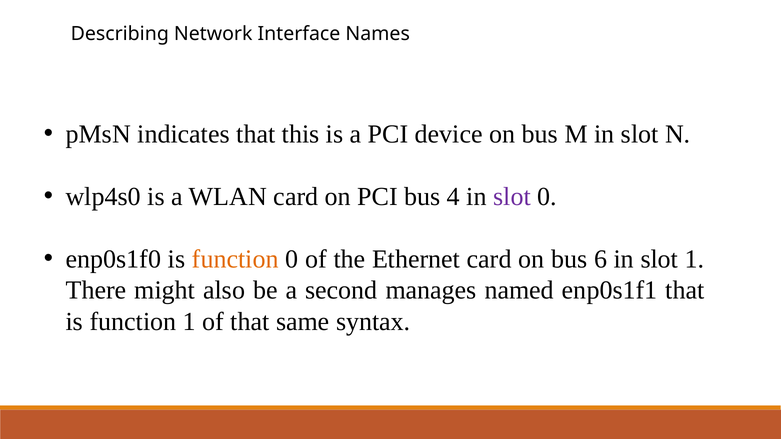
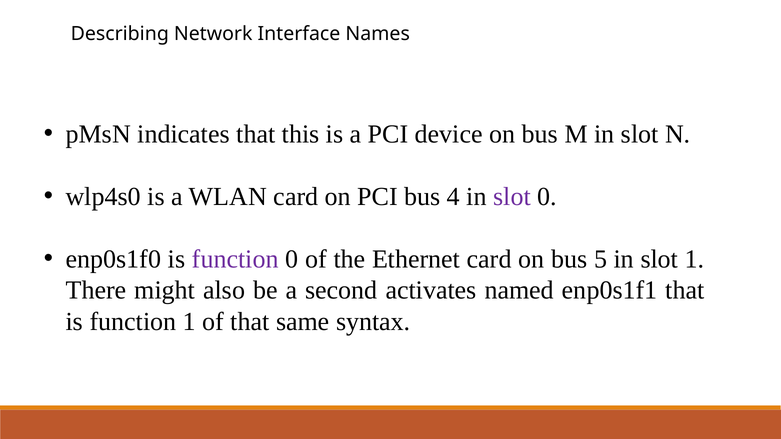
function colour: orange -> purple (235, 259)
6: 6 -> 5 (601, 259)
manages: manages -> activates (431, 291)
